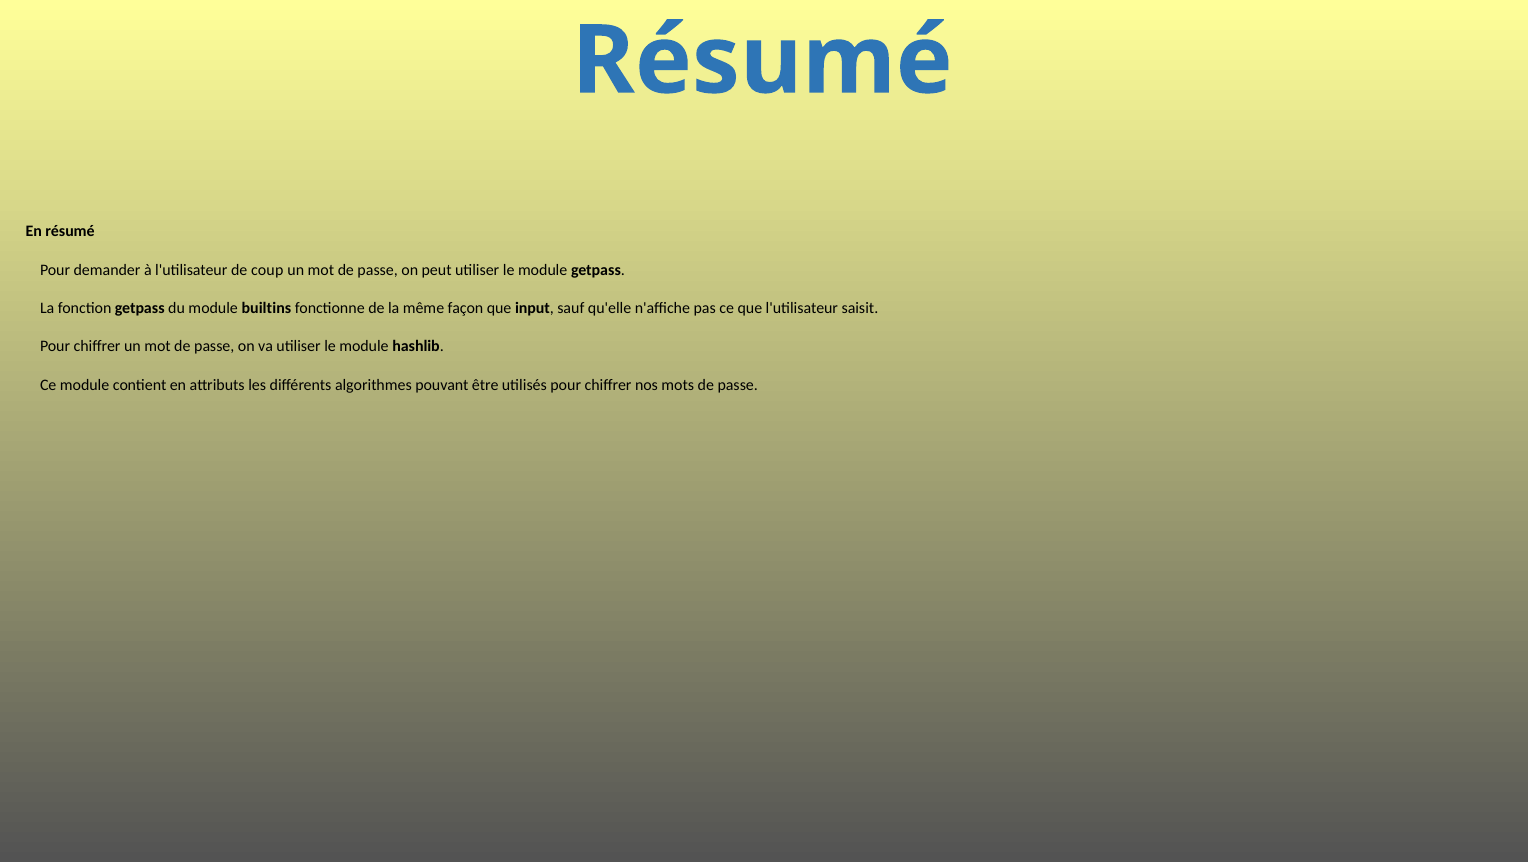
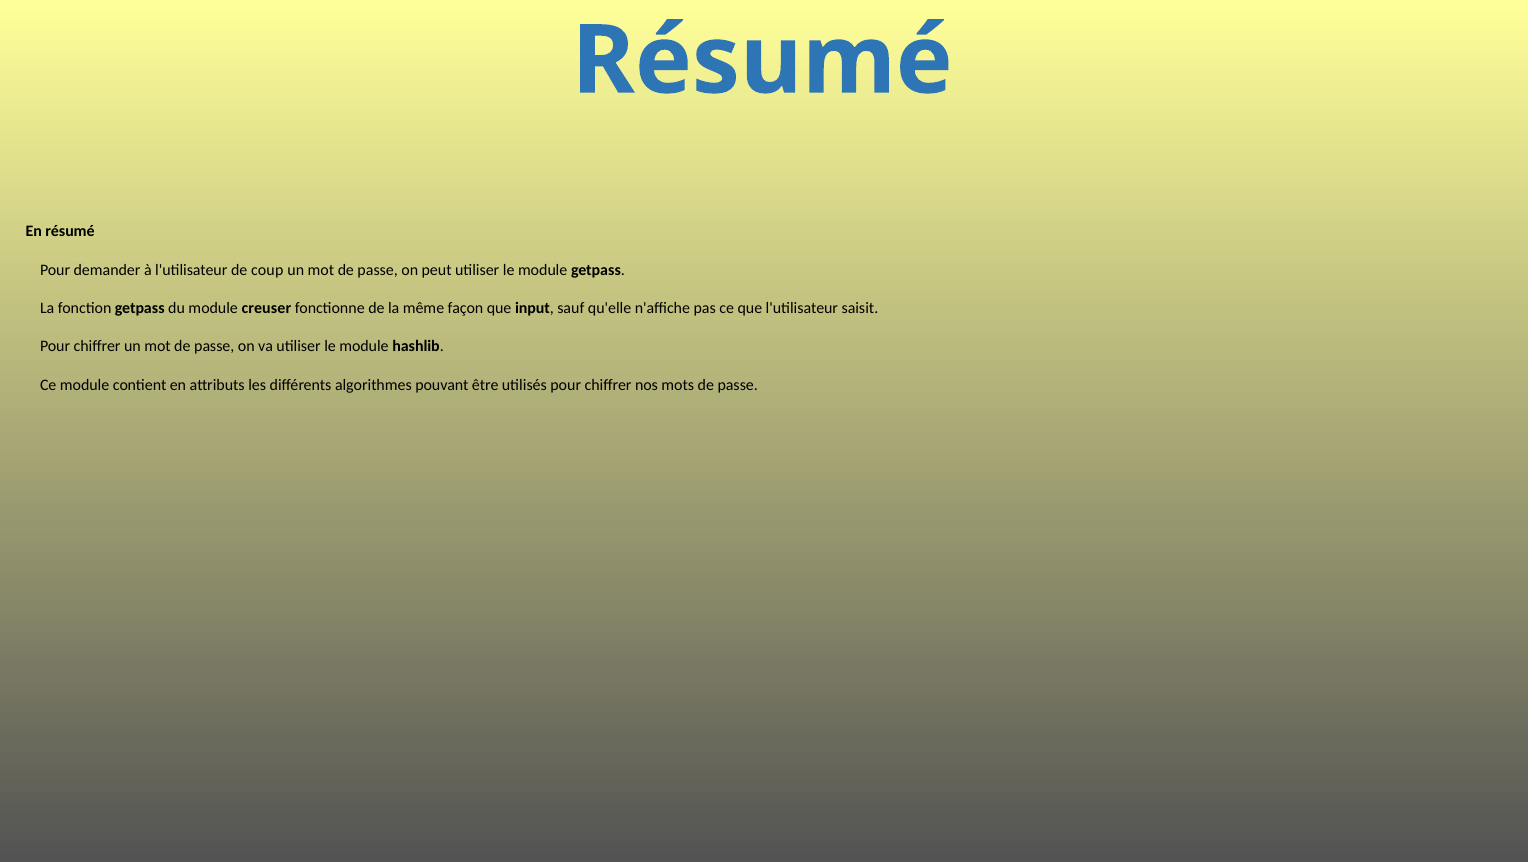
builtins: builtins -> creuser (266, 308)
